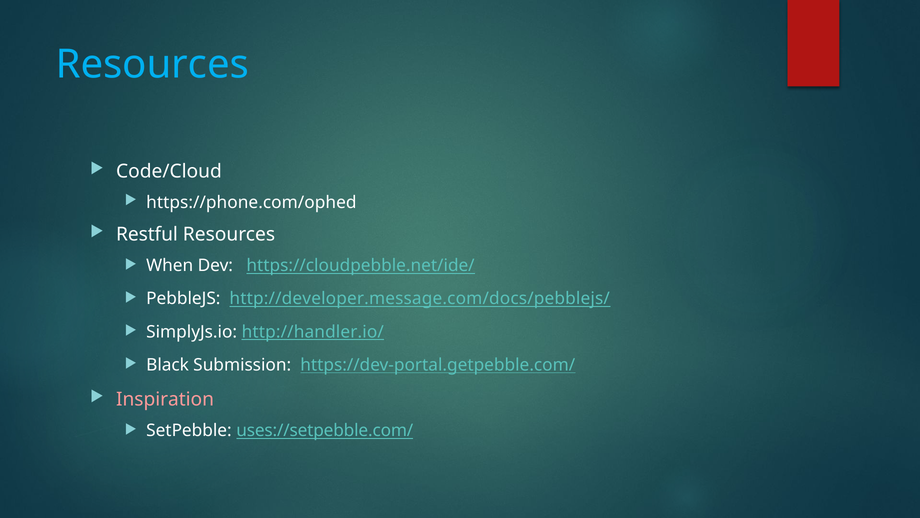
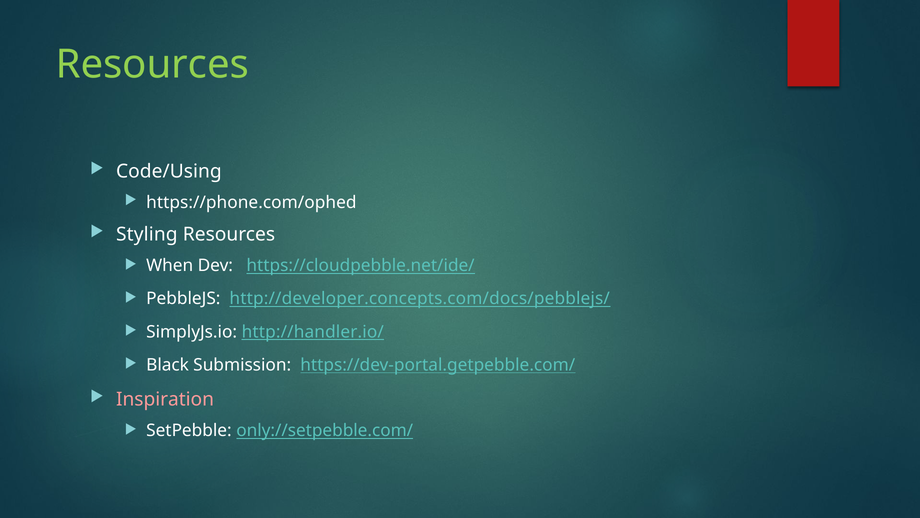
Resources colour: light blue -> light green (152, 65)
Code/Cloud: Code/Cloud -> Code/Using (169, 171)
Restful: Restful -> Styling (147, 234)
http://developer.message.com/docs/pebblejs/: http://developer.message.com/docs/pebblejs/ -> http://developer.concepts.com/docs/pebblejs/ (420, 298)
uses://setpebble.com/: uses://setpebble.com/ -> only://setpebble.com/ (325, 430)
